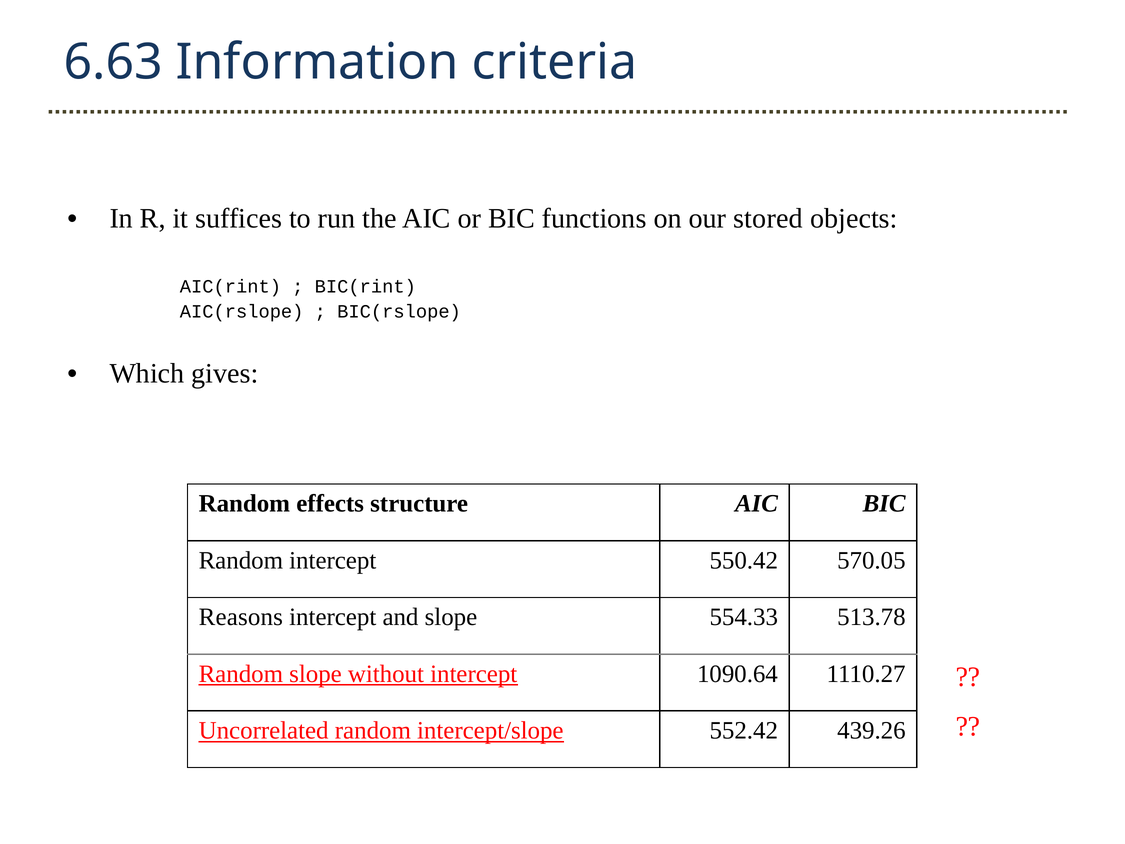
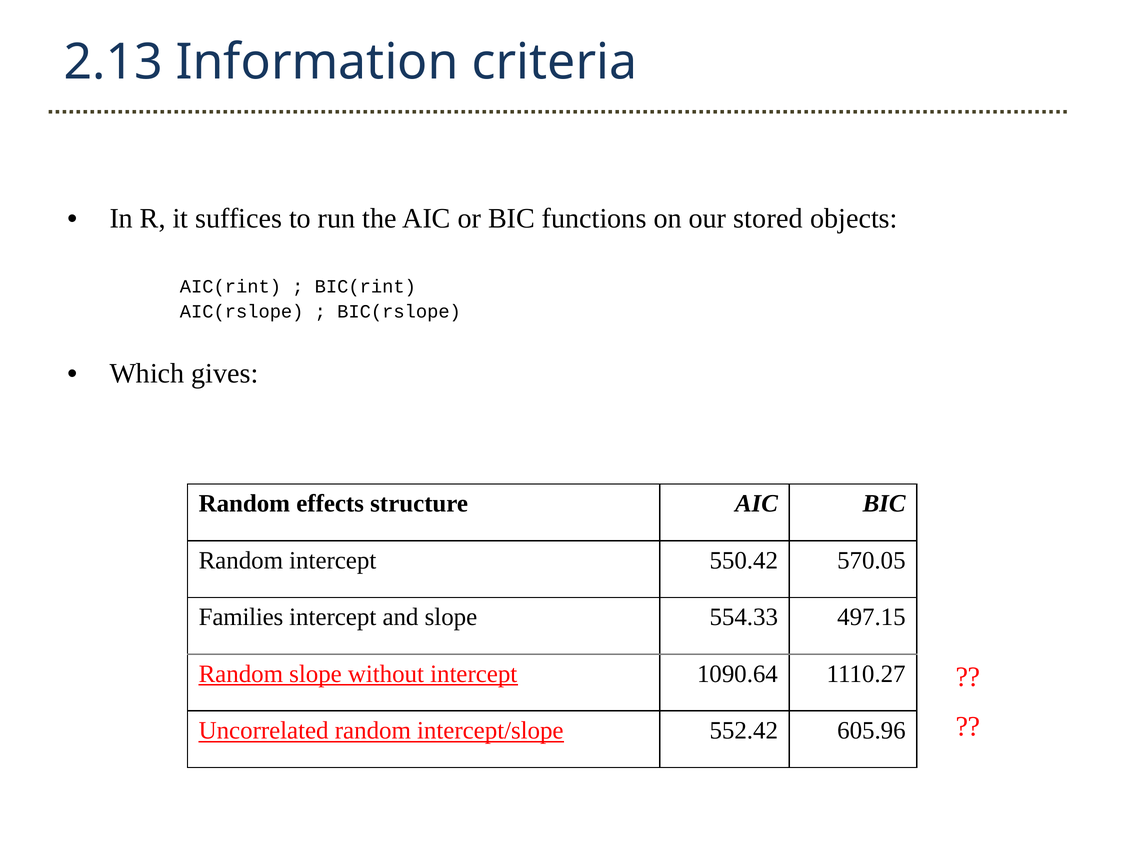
6.63: 6.63 -> 2.13 (113, 62)
Reasons: Reasons -> Families (241, 617)
513.78: 513.78 -> 497.15 (871, 617)
439.26: 439.26 -> 605.96 (871, 730)
